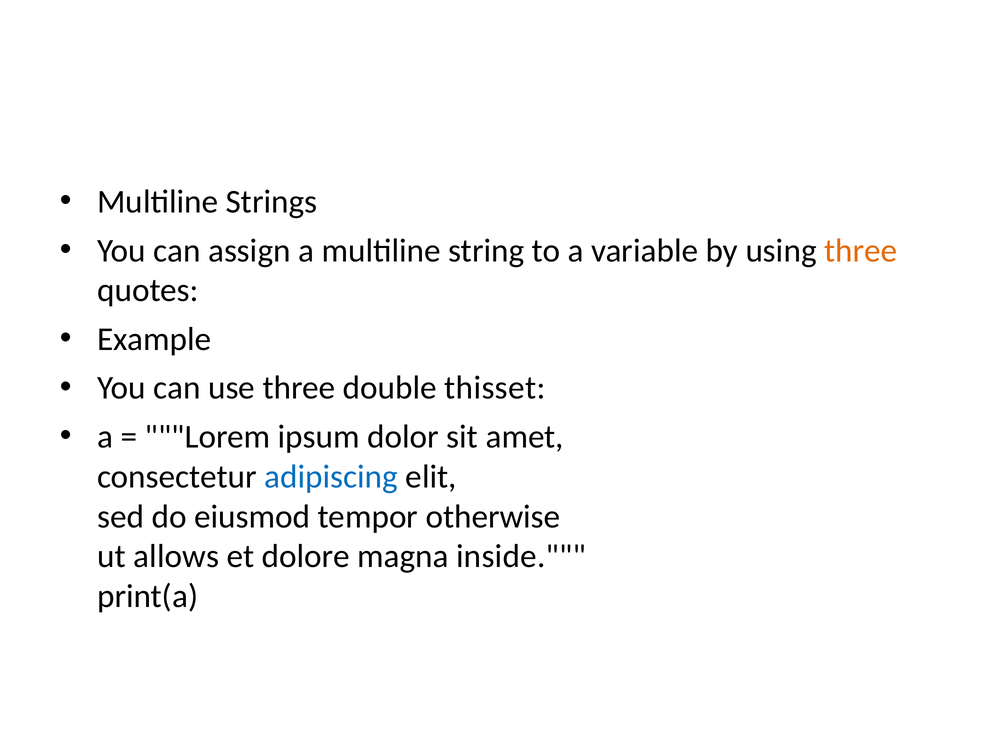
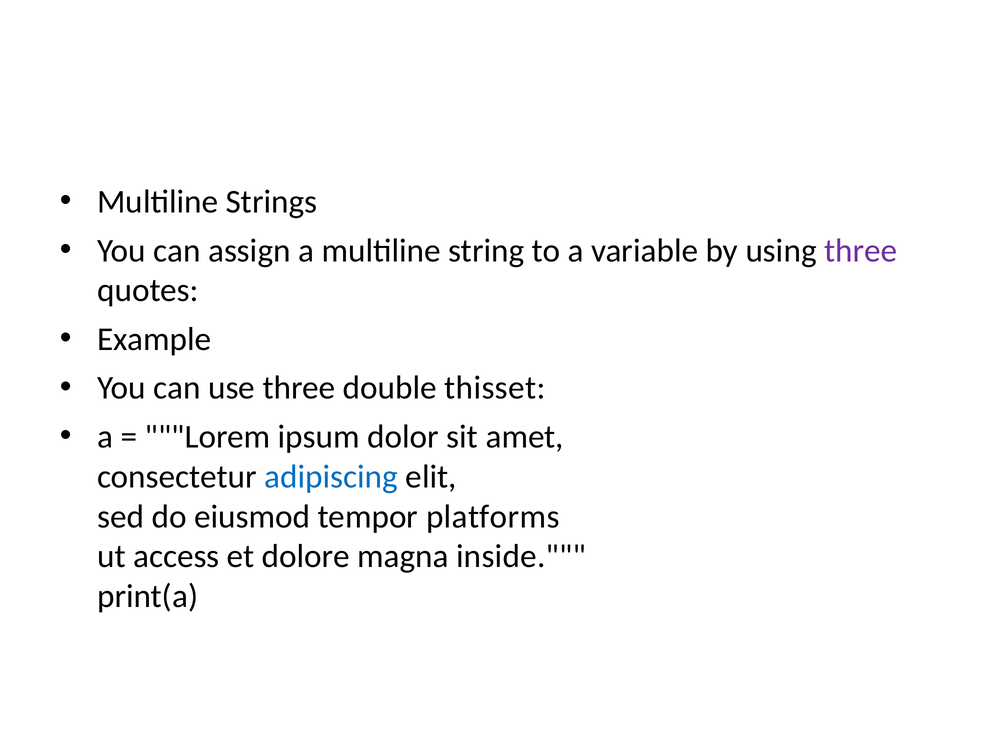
three colour: orange -> purple (861, 250)
otherwise: otherwise -> platforms (493, 516)
allows: allows -> access (176, 556)
